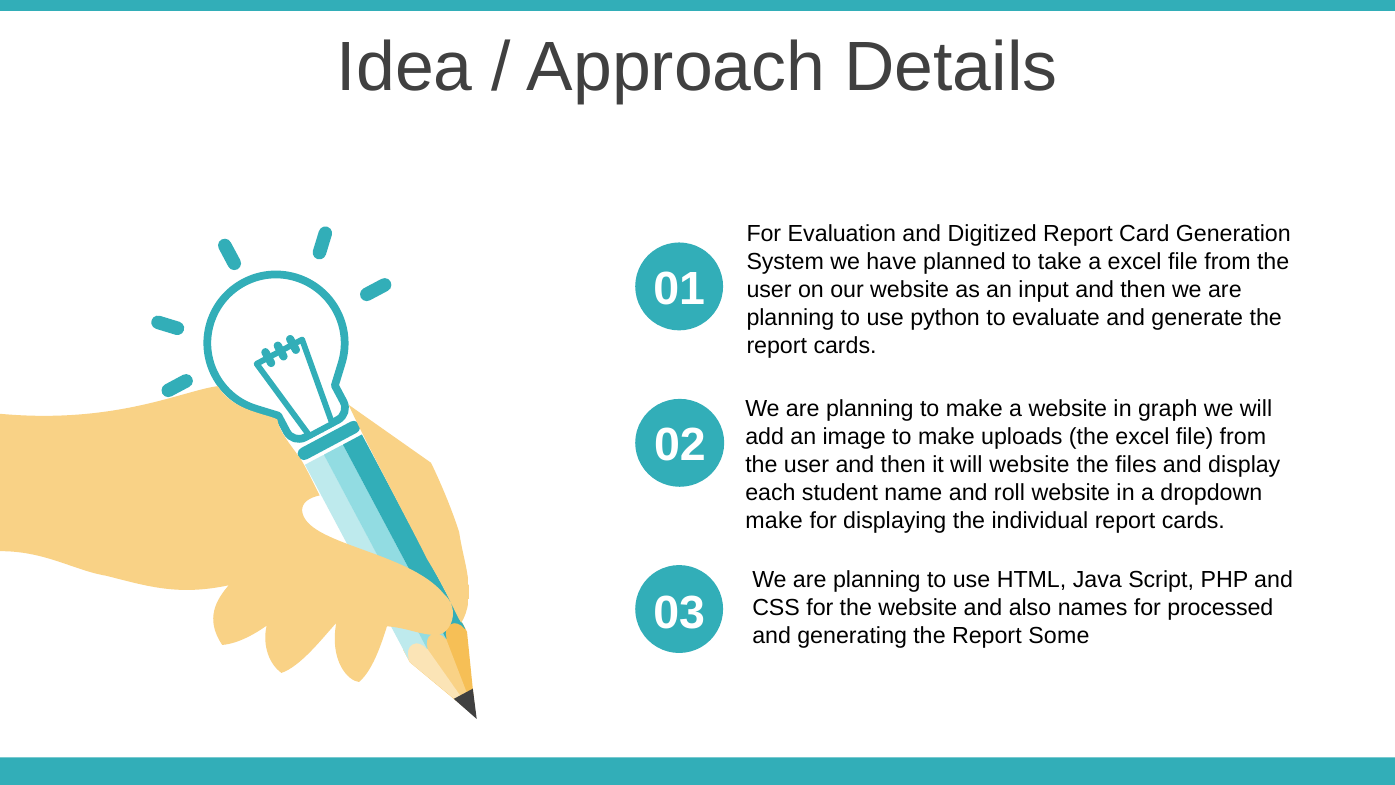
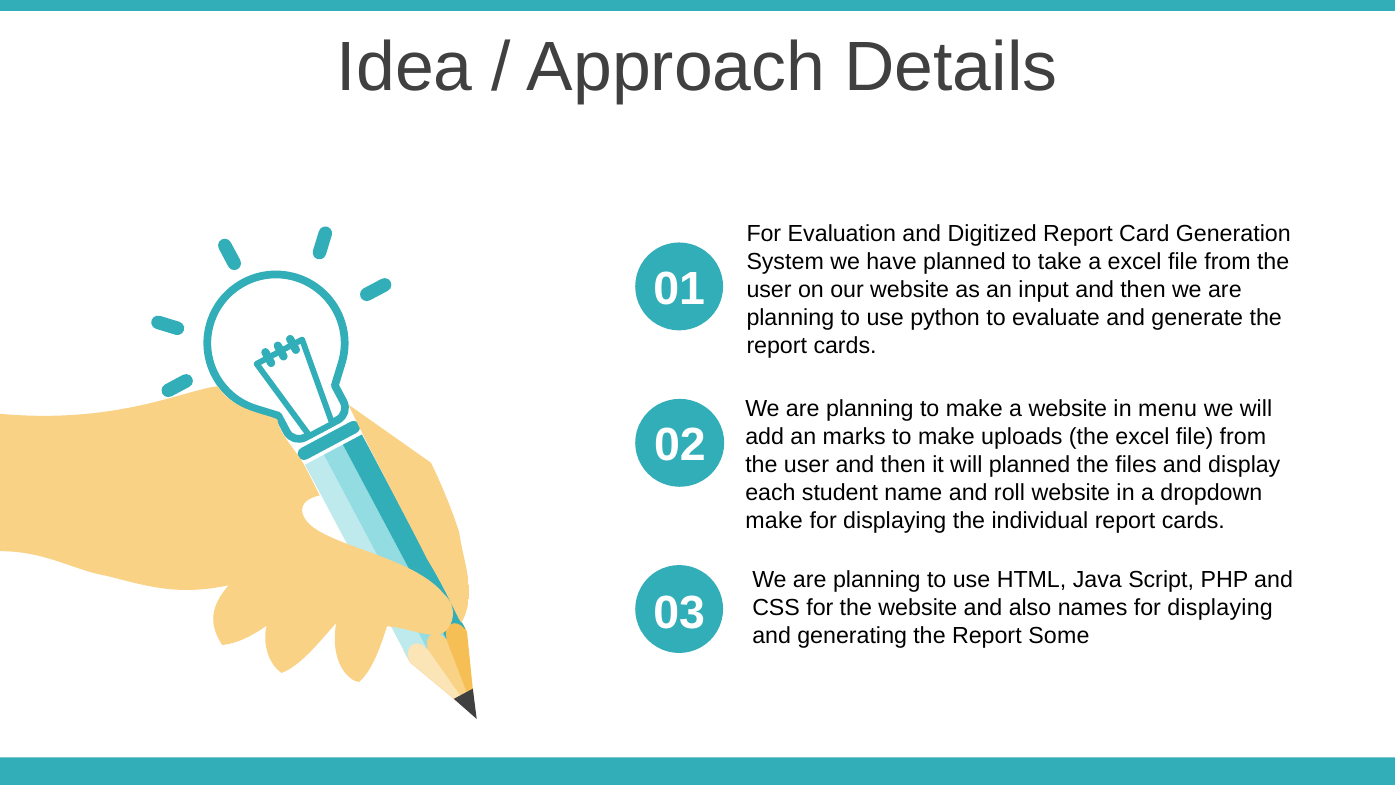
graph: graph -> menu (1168, 409)
image: image -> marks (854, 437)
will website: website -> planned (1030, 465)
processed: processed -> displaying (1220, 608)
